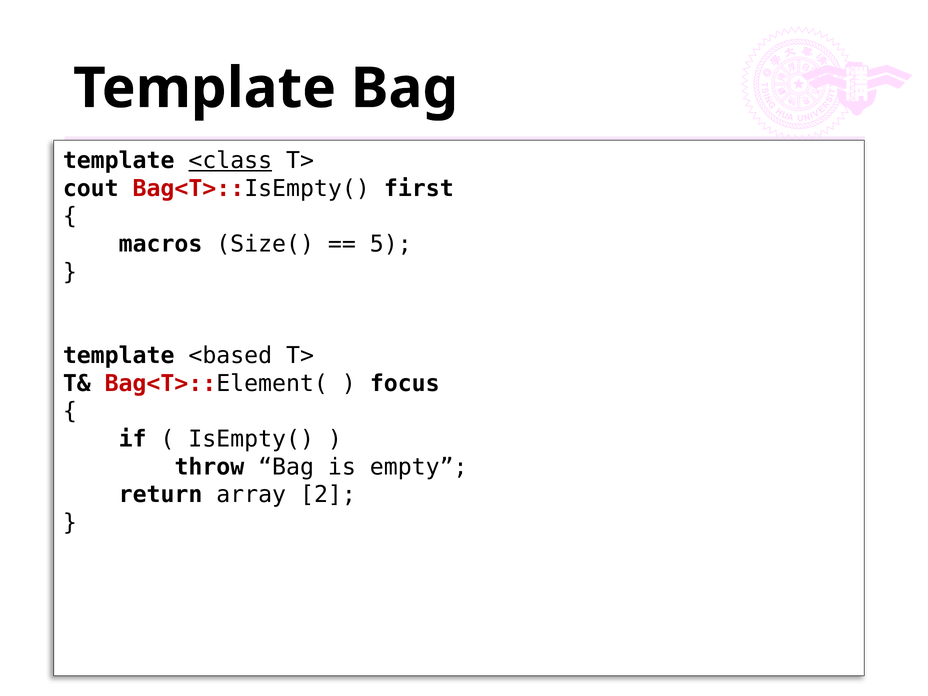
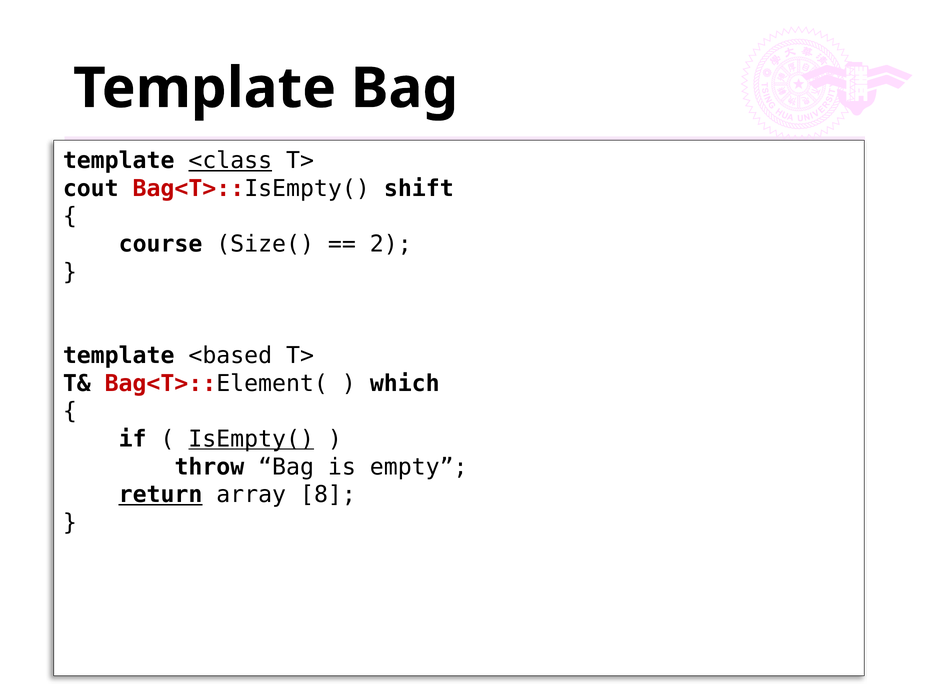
first: first -> shift (419, 189)
macros: macros -> course (161, 244)
5: 5 -> 2 (391, 244)
focus: focus -> which (405, 383)
IsEmpty( underline: none -> present (251, 439)
return underline: none -> present (161, 495)
2: 2 -> 8 (328, 495)
